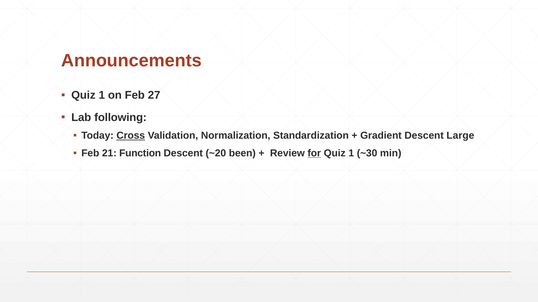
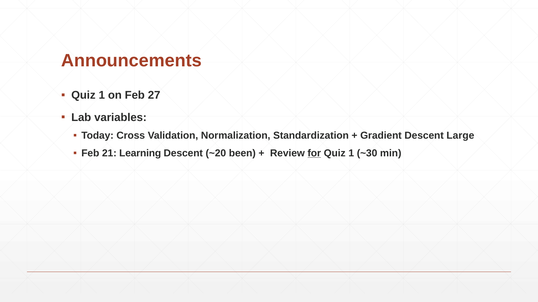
following: following -> variables (120, 118)
Cross underline: present -> none (131, 136)
Function: Function -> Learning (140, 153)
